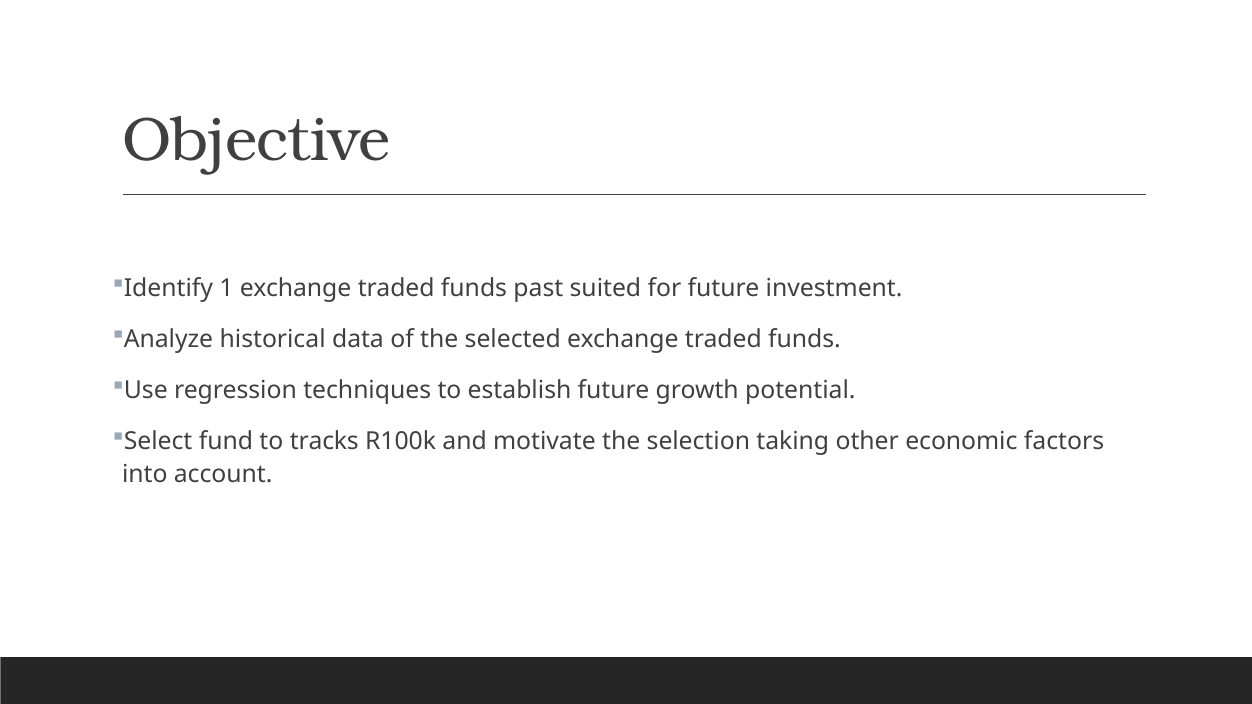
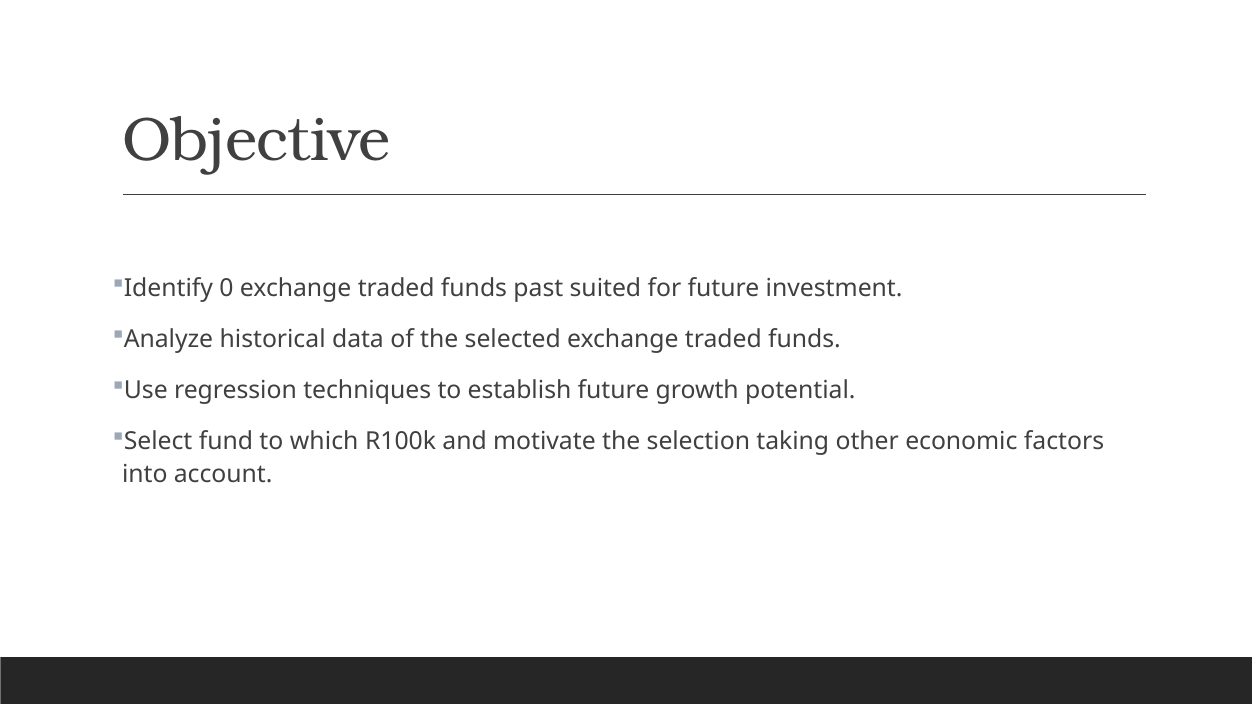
1: 1 -> 0 (227, 289)
tracks: tracks -> which (324, 442)
